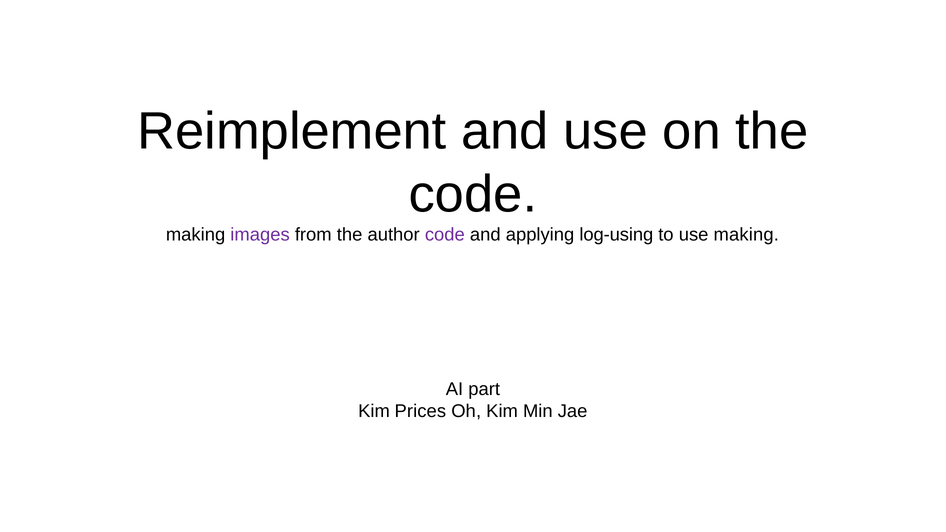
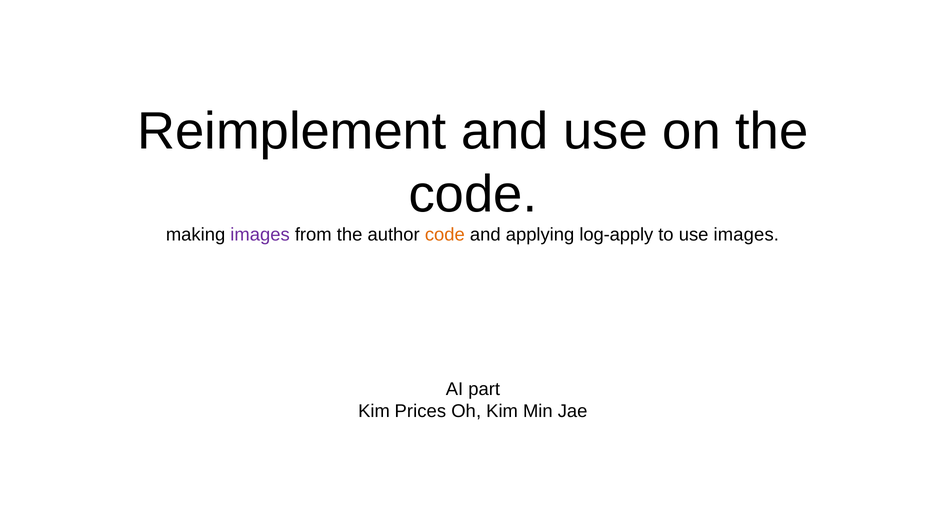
code colour: purple -> orange (445, 235)
log-using: log-using -> log-apply (616, 235)
use making: making -> images (746, 235)
